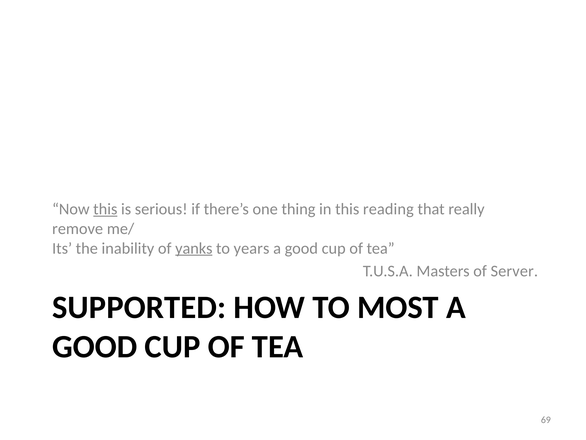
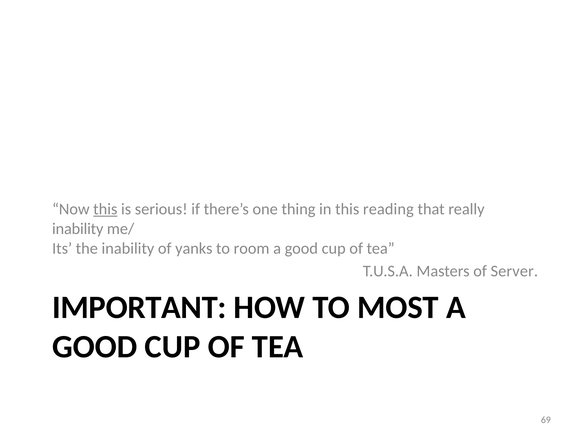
remove: remove -> inability (78, 228)
yanks underline: present -> none (194, 248)
years: years -> room (252, 248)
SUPPORTED: SUPPORTED -> IMPORTANT (139, 307)
